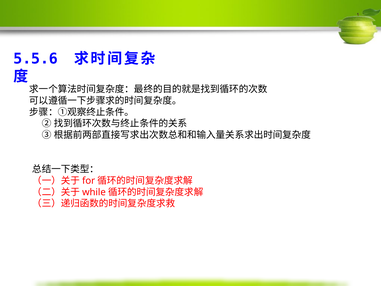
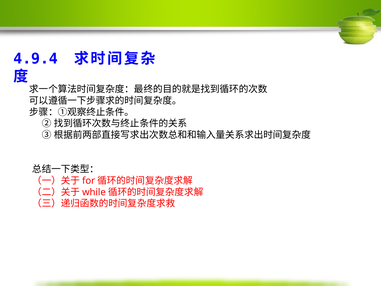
5.5.6: 5.5.6 -> 4.9.4 (36, 59)
